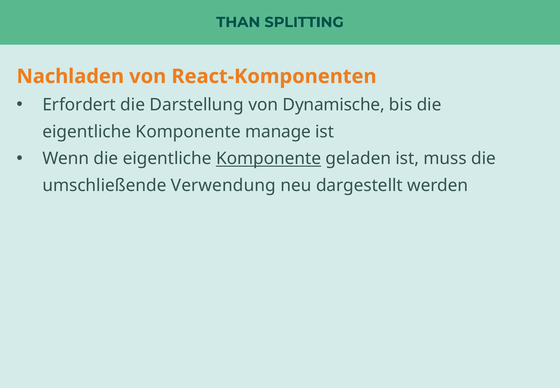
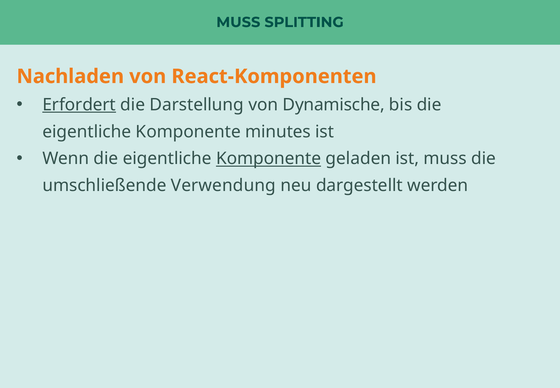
THAN: THAN -> MUSS (238, 22)
Erfordert underline: none -> present (79, 105)
manage: manage -> minutes (278, 132)
